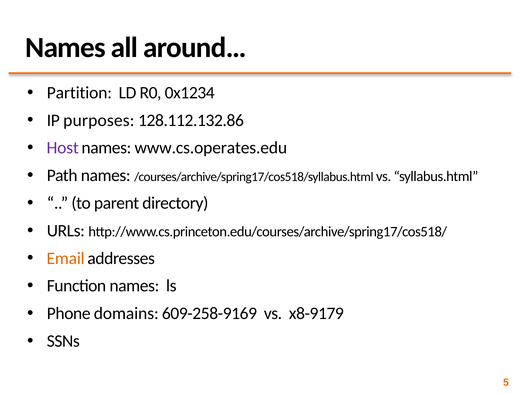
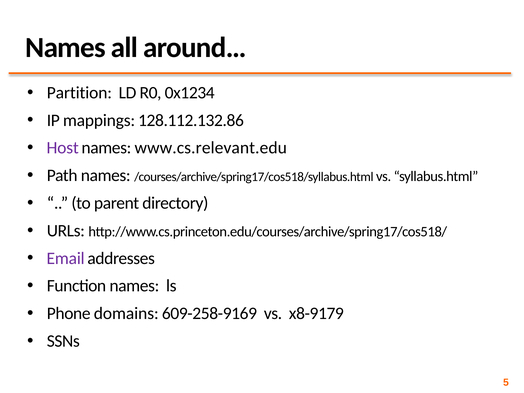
purposes: purposes -> mappings (99, 120)
www.cs.operates.edu: www.cs.operates.edu -> www.cs.relevant.edu (211, 148)
Email colour: orange -> purple (66, 258)
